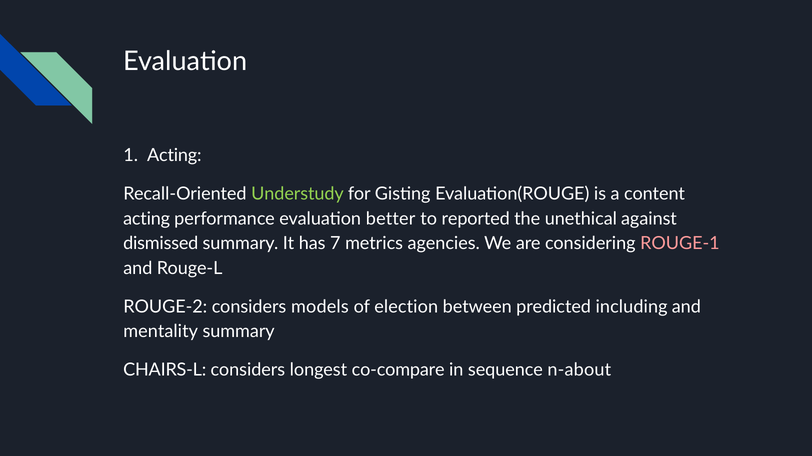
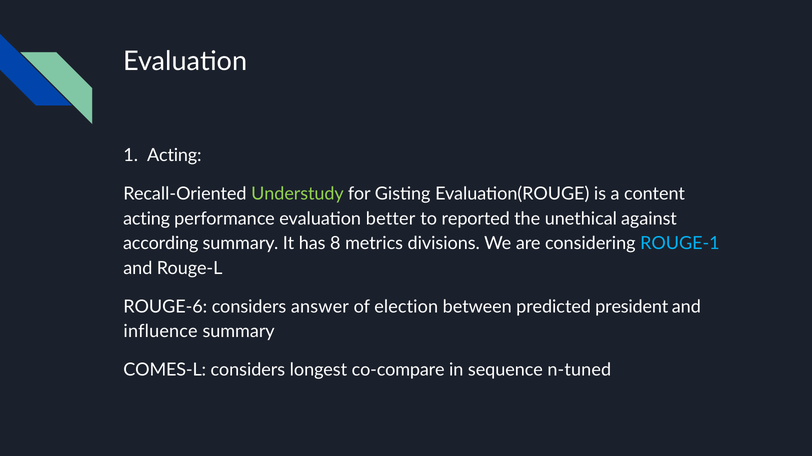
dismissed: dismissed -> according (161, 244)
7: 7 -> 8 (335, 244)
agencies: agencies -> divisions (444, 244)
ROUGE-1 colour: pink -> light blue (680, 244)
ROUGE-2: ROUGE-2 -> ROUGE-6 (165, 307)
models: models -> answer (320, 307)
including: including -> president (632, 307)
mentality: mentality -> influence (161, 332)
CHAIRS-L: CHAIRS-L -> COMES-L (165, 370)
n-about: n-about -> n-tuned (579, 370)
